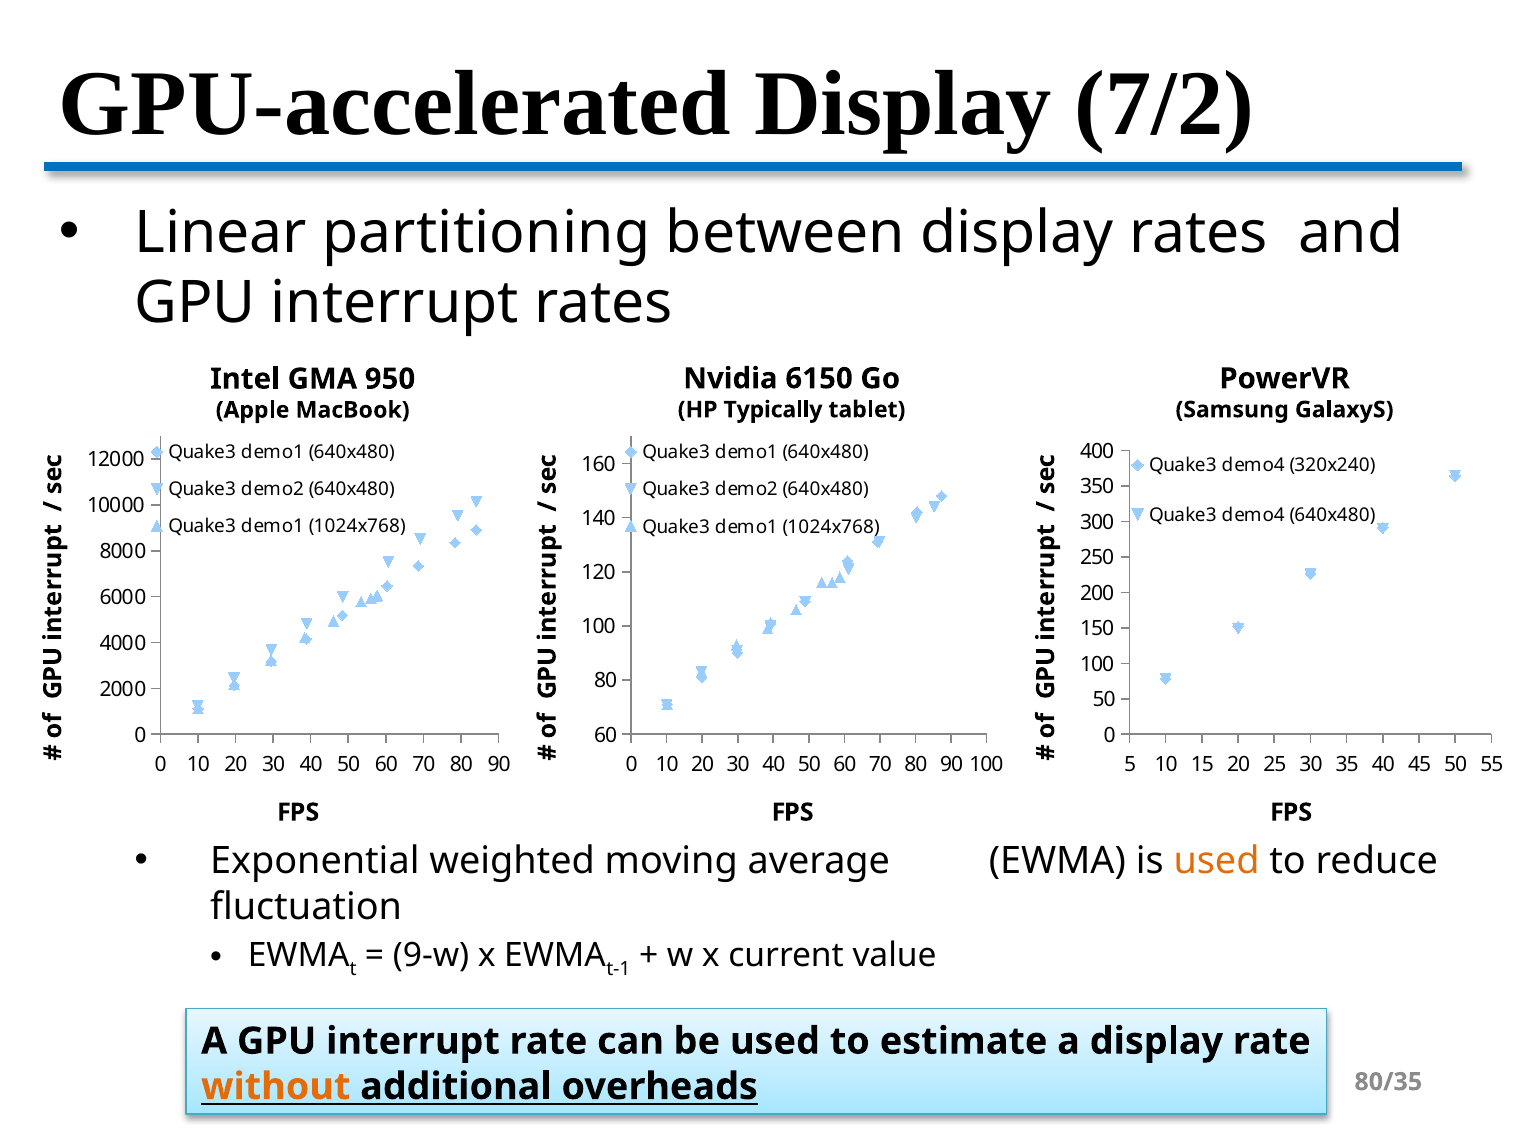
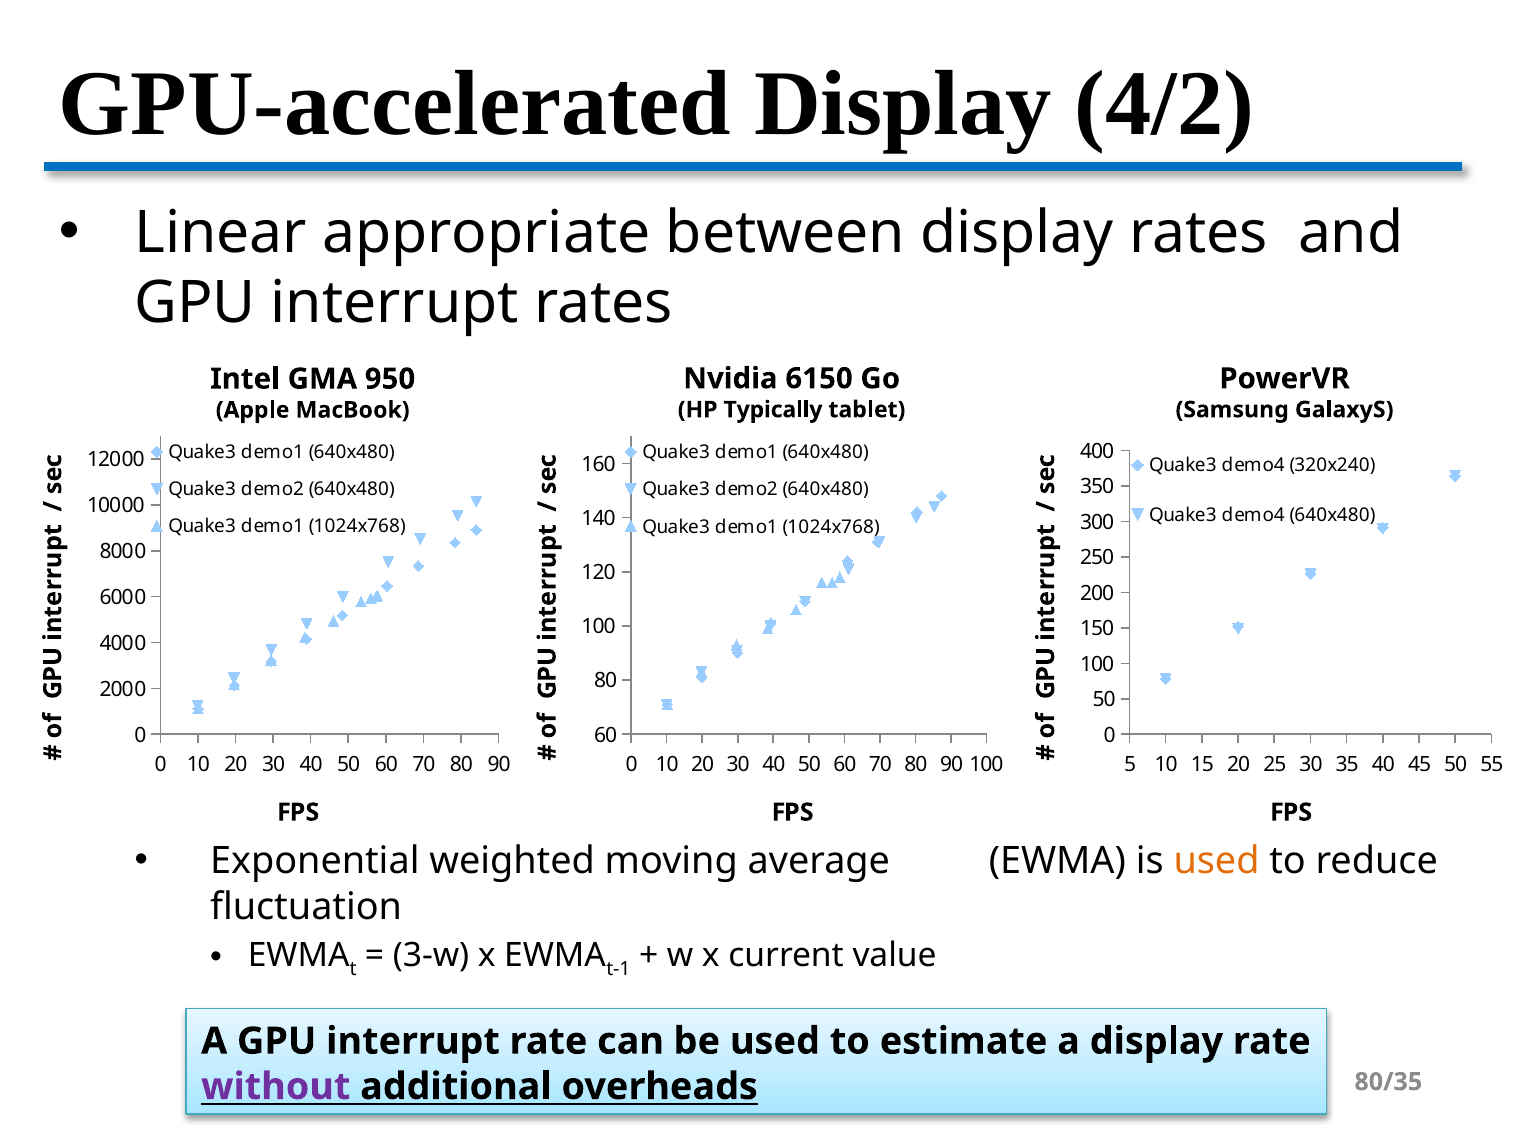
7/2: 7/2 -> 4/2 (1165, 104)
partitioning: partitioning -> appropriate (486, 233)
9-w: 9-w -> 3-w (431, 956)
without colour: orange -> purple (276, 1086)
